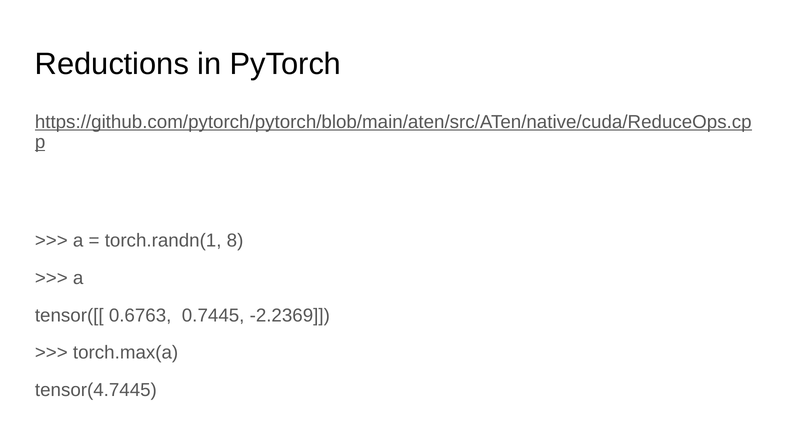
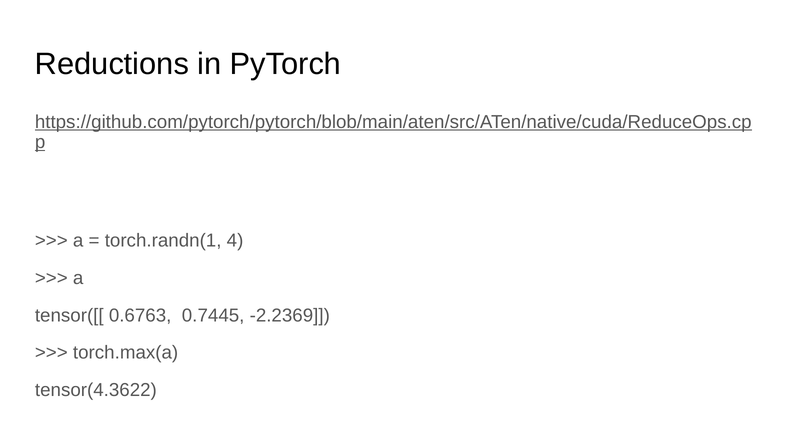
8: 8 -> 4 (235, 241)
tensor(4.7445: tensor(4.7445 -> tensor(4.3622 (96, 390)
